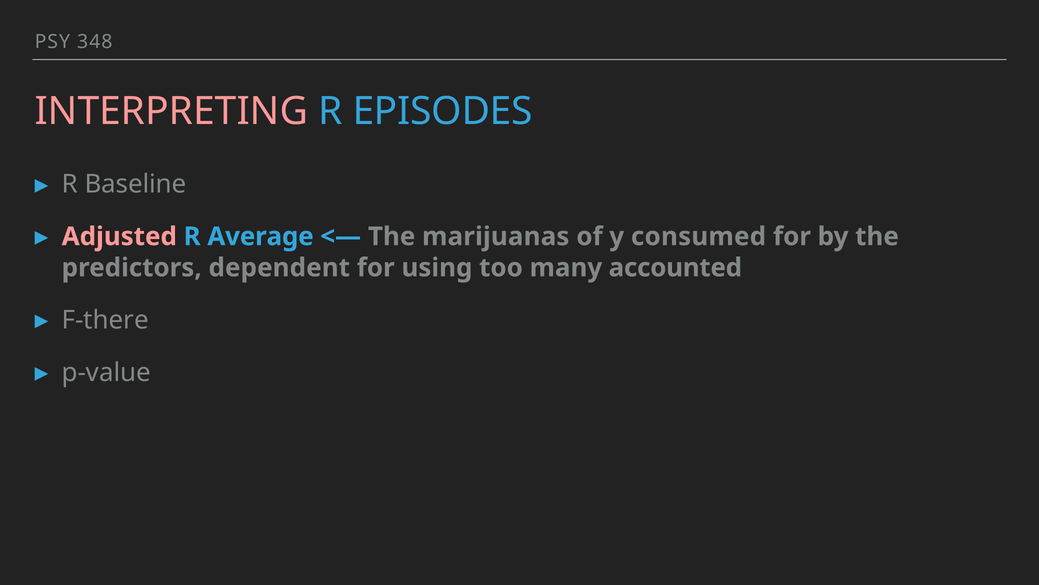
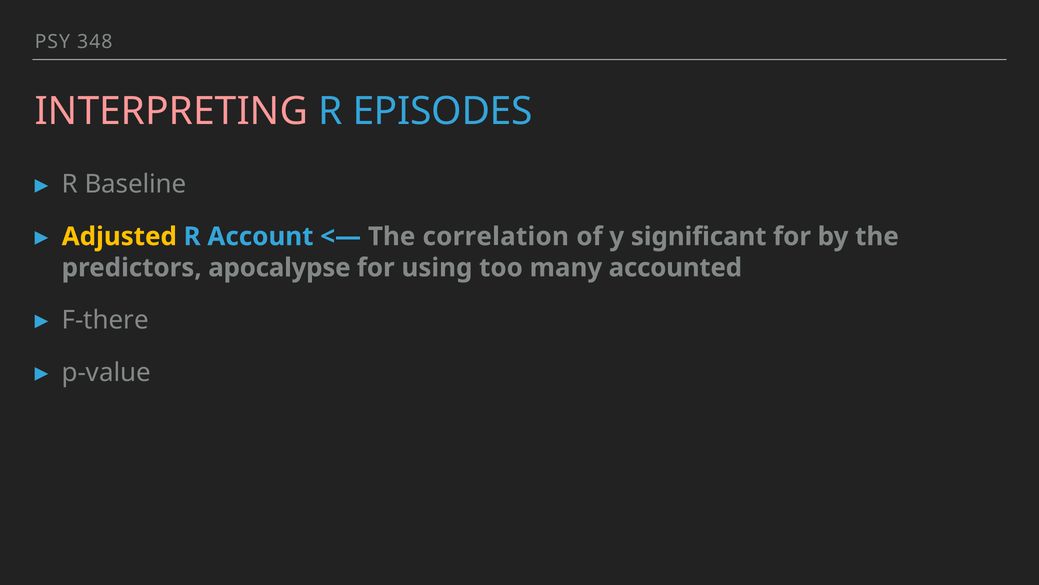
Adjusted colour: pink -> yellow (119, 236)
Average: Average -> Account (260, 236)
marijuanas: marijuanas -> correlation (496, 236)
consumed: consumed -> significant (699, 236)
dependent: dependent -> apocalypse (279, 268)
